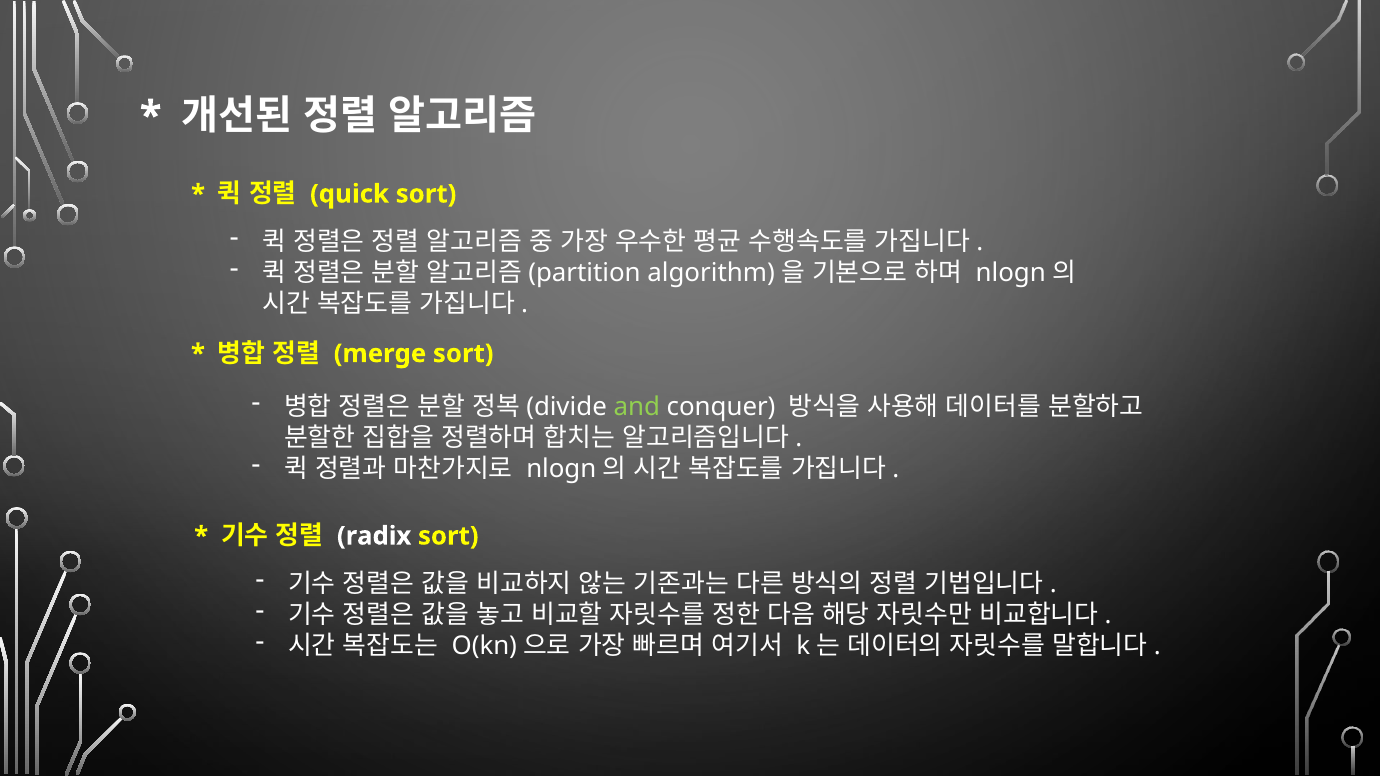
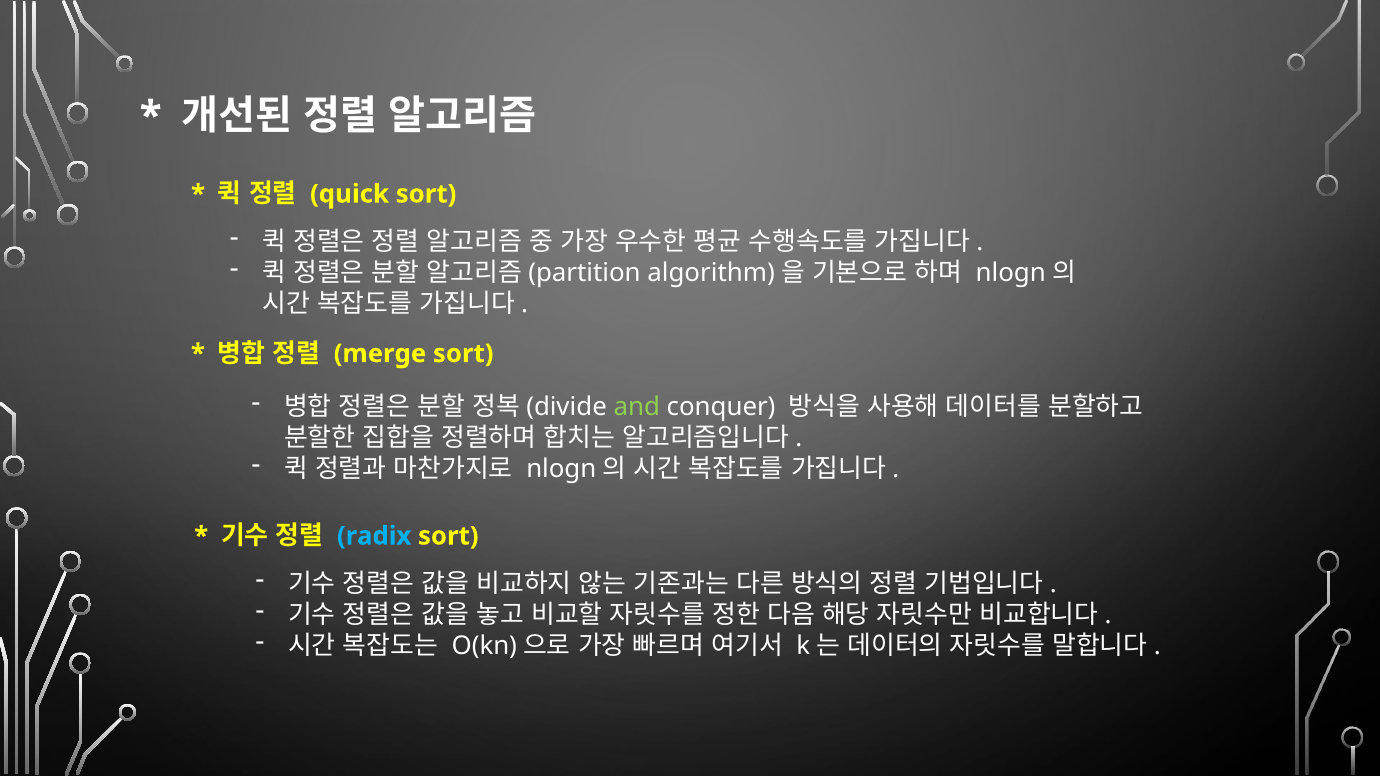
radix colour: white -> light blue (374, 536)
